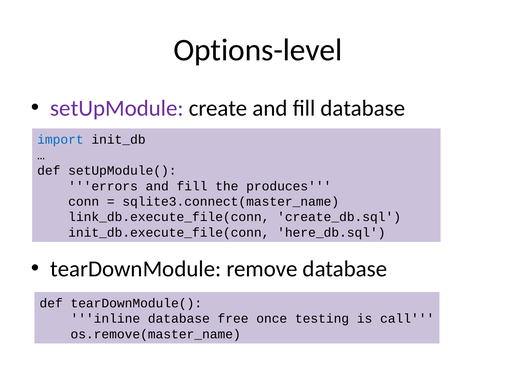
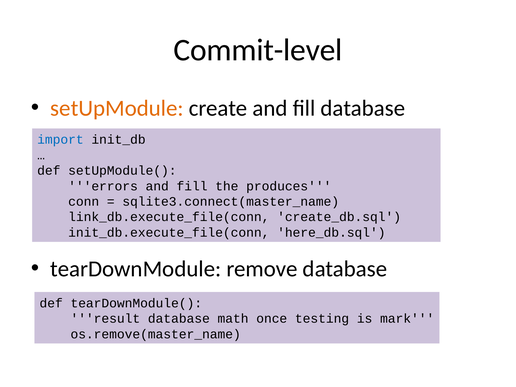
Options-level: Options-level -> Commit-level (258, 50)
setUpModule colour: purple -> orange (117, 108)
inline: inline -> result (105, 319)
free: free -> math (233, 319)
call: call -> mark (407, 319)
